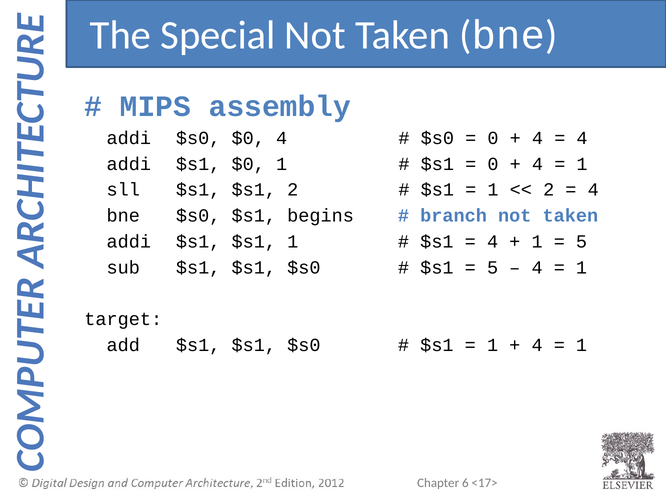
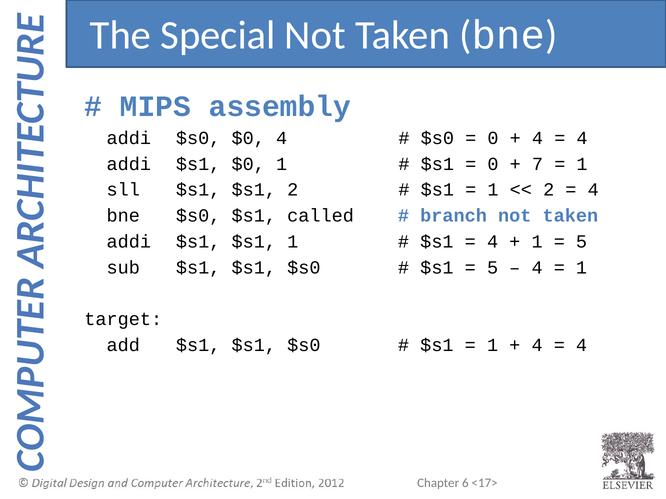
4: 4 -> 7 (537, 164)
begins: begins -> called (321, 216)
1: 1 -> 4 (582, 345)
